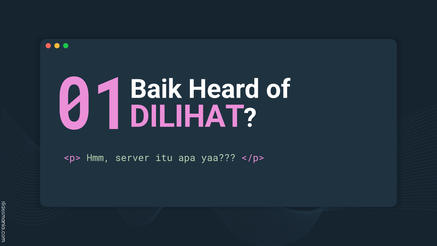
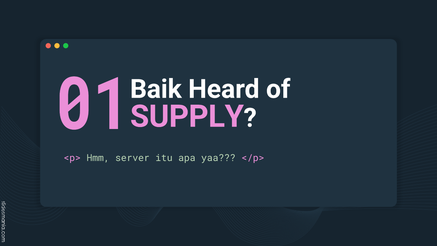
DILIHAT: DILIHAT -> SUPPLY (187, 116)
